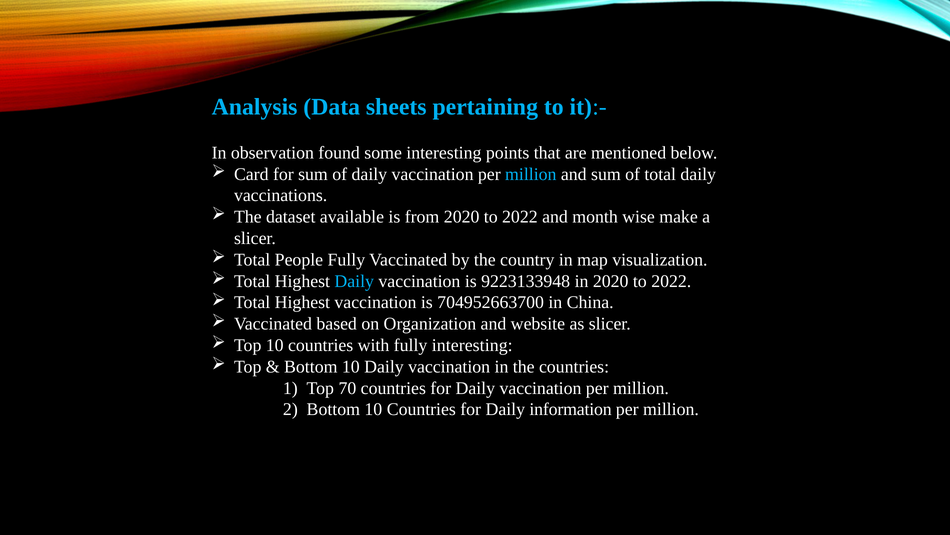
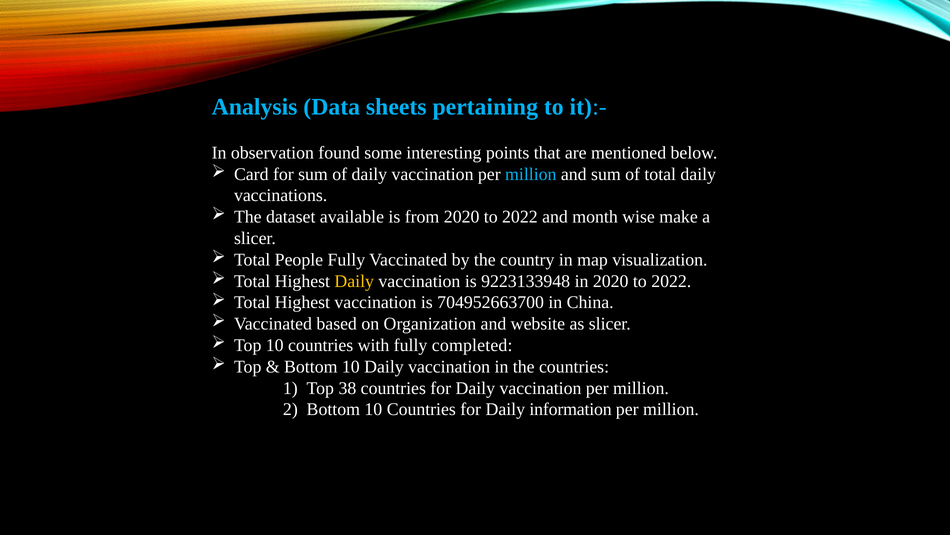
Daily colour: light blue -> yellow (354, 281)
fully interesting: interesting -> completed (472, 345)
70: 70 -> 38 (347, 388)
